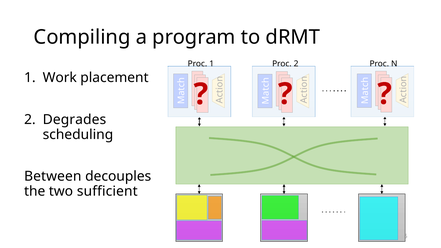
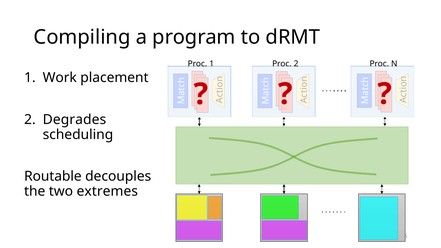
Between: Between -> Routable (53, 176)
sufficient: sufficient -> extremes (107, 191)
